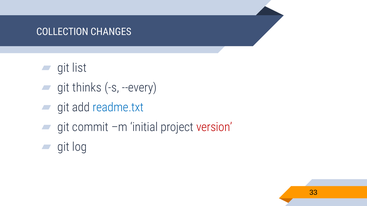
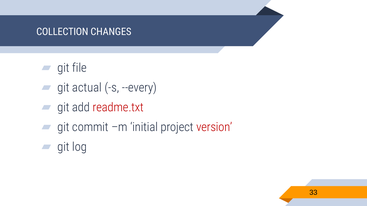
list: list -> file (79, 68)
thinks: thinks -> actual (87, 88)
readme.txt colour: blue -> red (118, 108)
